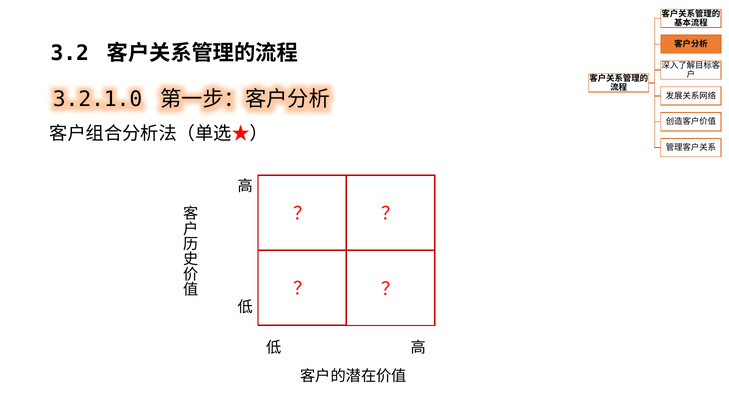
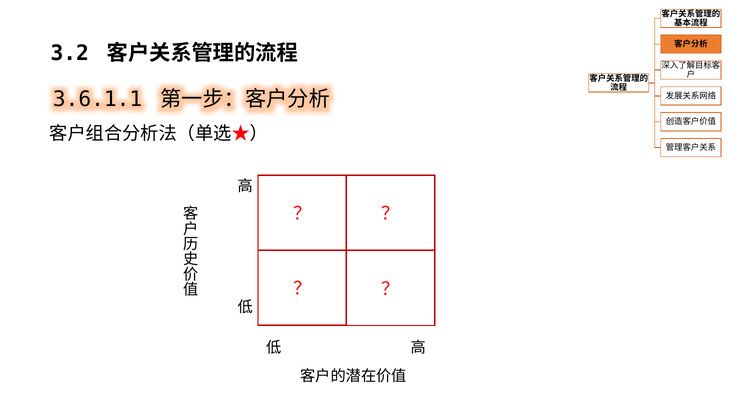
3.2.1.0: 3.2.1.0 -> 3.6.1.1 (98, 99)
